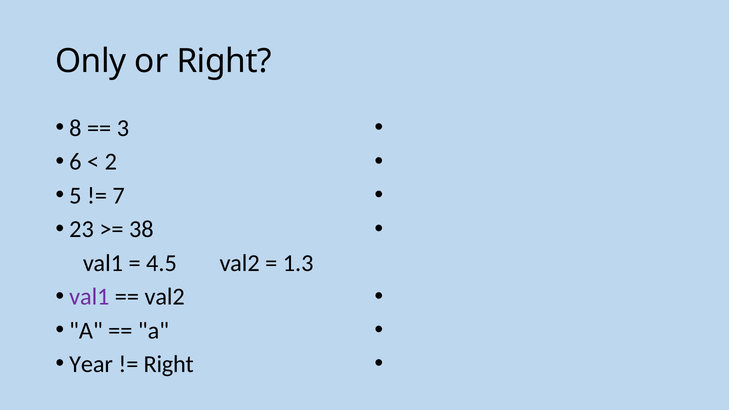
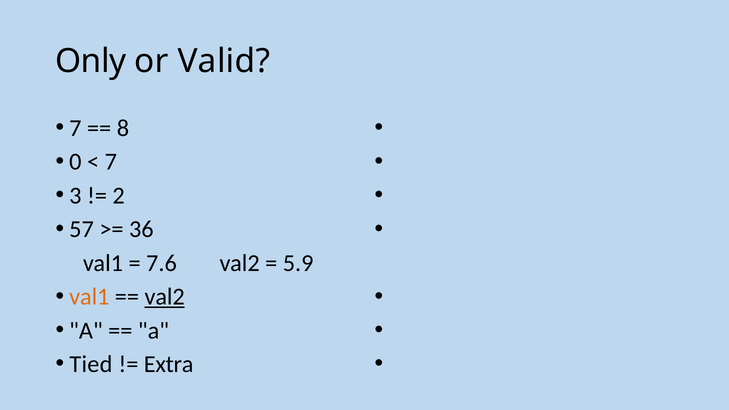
or Right: Right -> Valid (224, 61)
8: 8 -> 7 (75, 128)
3: 3 -> 8 (123, 128)
6: 6 -> 0 (75, 162)
2: 2 -> 7 (111, 162)
5: 5 -> 3 (75, 196)
7: 7 -> 2 (119, 196)
23: 23 -> 57 (82, 229)
38: 38 -> 36 (141, 229)
4.5: 4.5 -> 7.6 (161, 263)
1.3: 1.3 -> 5.9 (298, 263)
val1 colour: purple -> orange (89, 297)
val2 underline: none -> present (165, 297)
Year: Year -> Tied (91, 364)
Right: Right -> Extra (169, 364)
